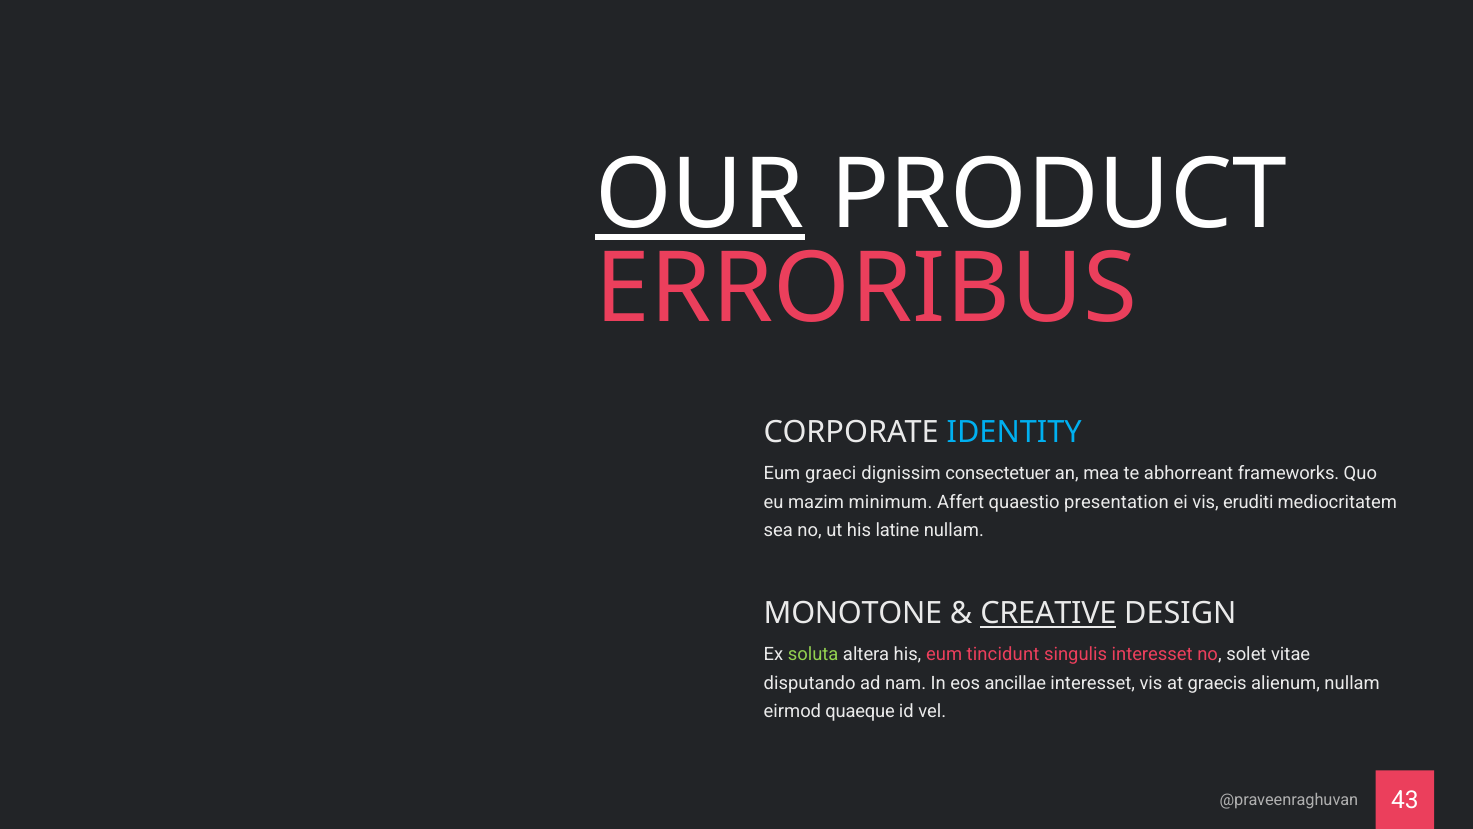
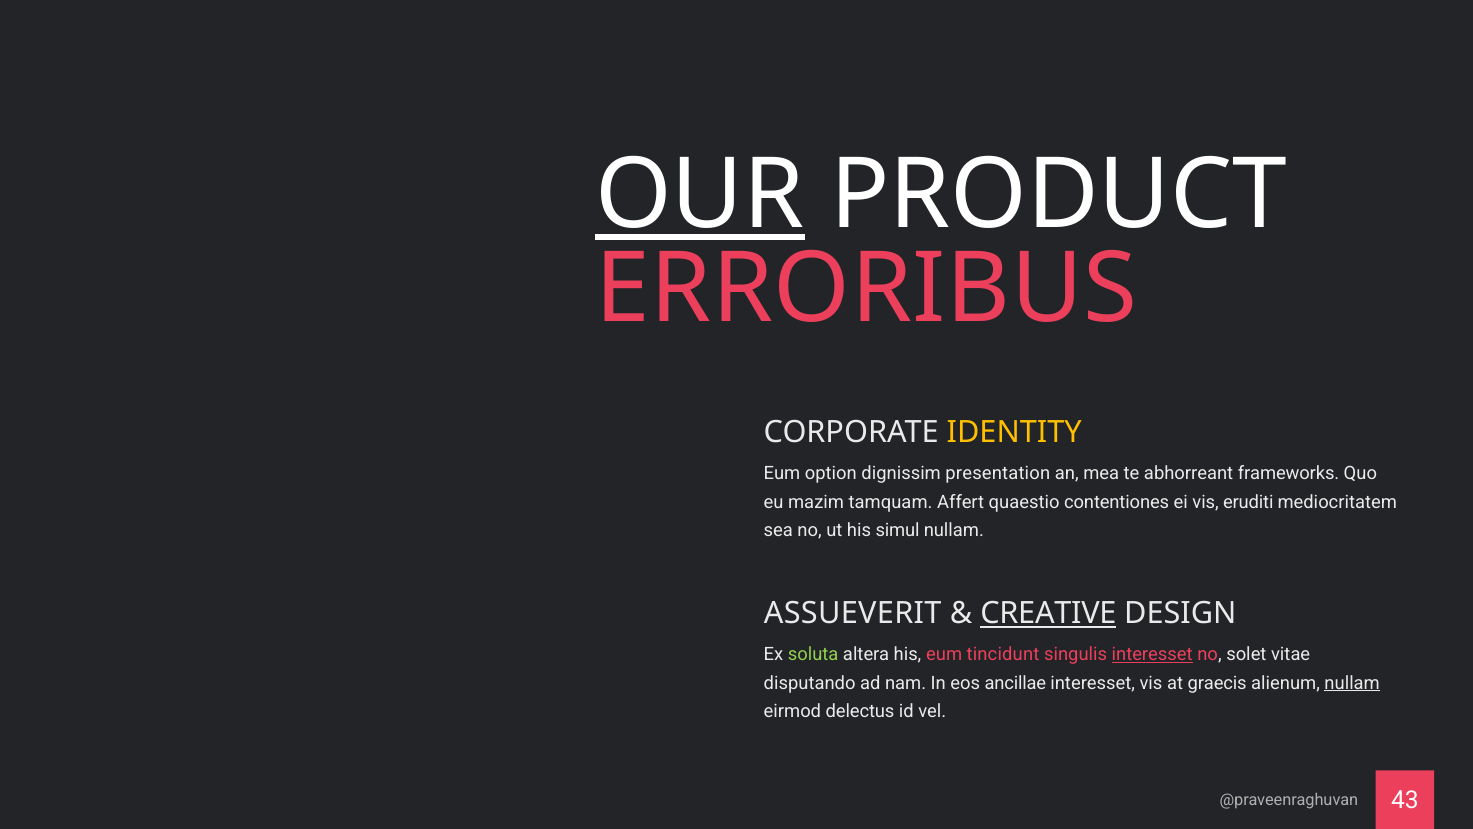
IDENTITY colour: light blue -> yellow (1014, 432)
graeci: graeci -> option (831, 473)
consectetuer: consectetuer -> presentation (998, 473)
minimum: minimum -> tamquam (891, 502)
presentation: presentation -> contentiones (1117, 502)
latine: latine -> simul (898, 530)
MONOTONE: MONOTONE -> ASSUEVERIT (853, 613)
interesset underline: none -> present (1152, 654)
nullam underline: none -> present (1352, 682)
quaeque: quaeque -> delectus (860, 711)
